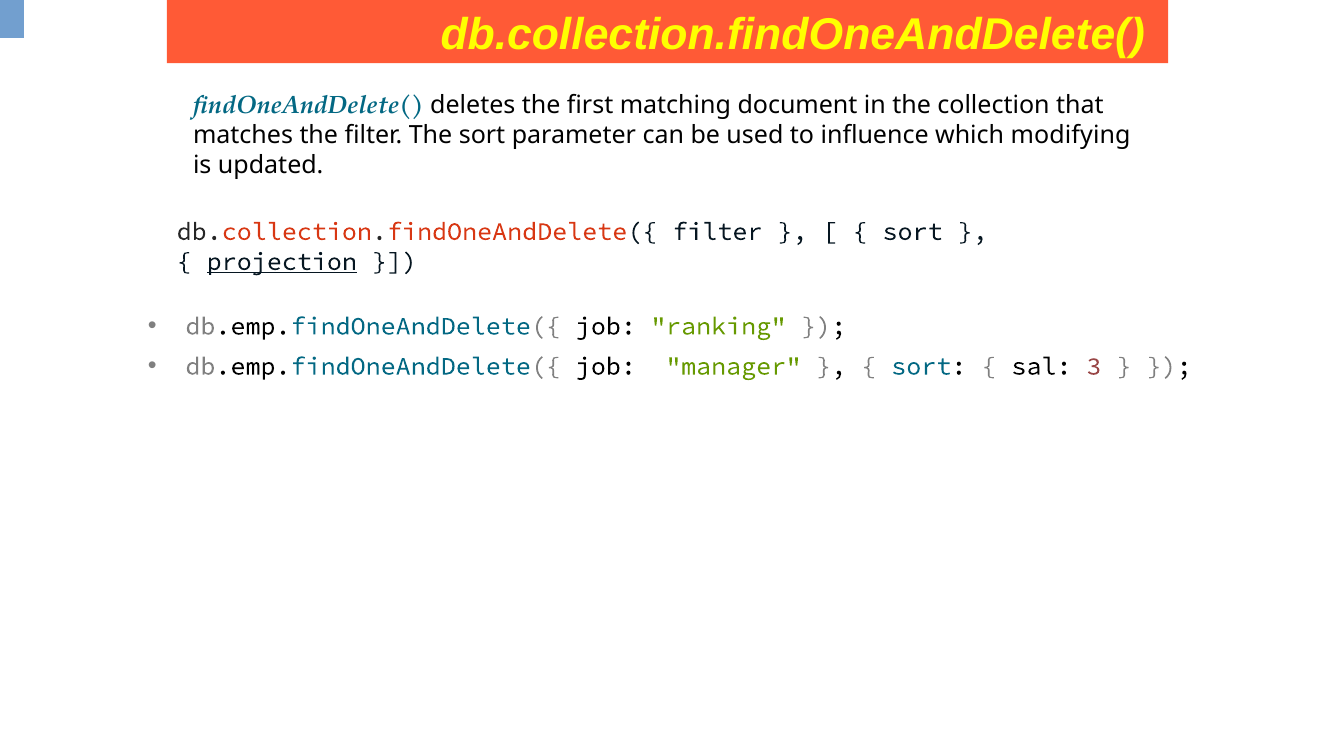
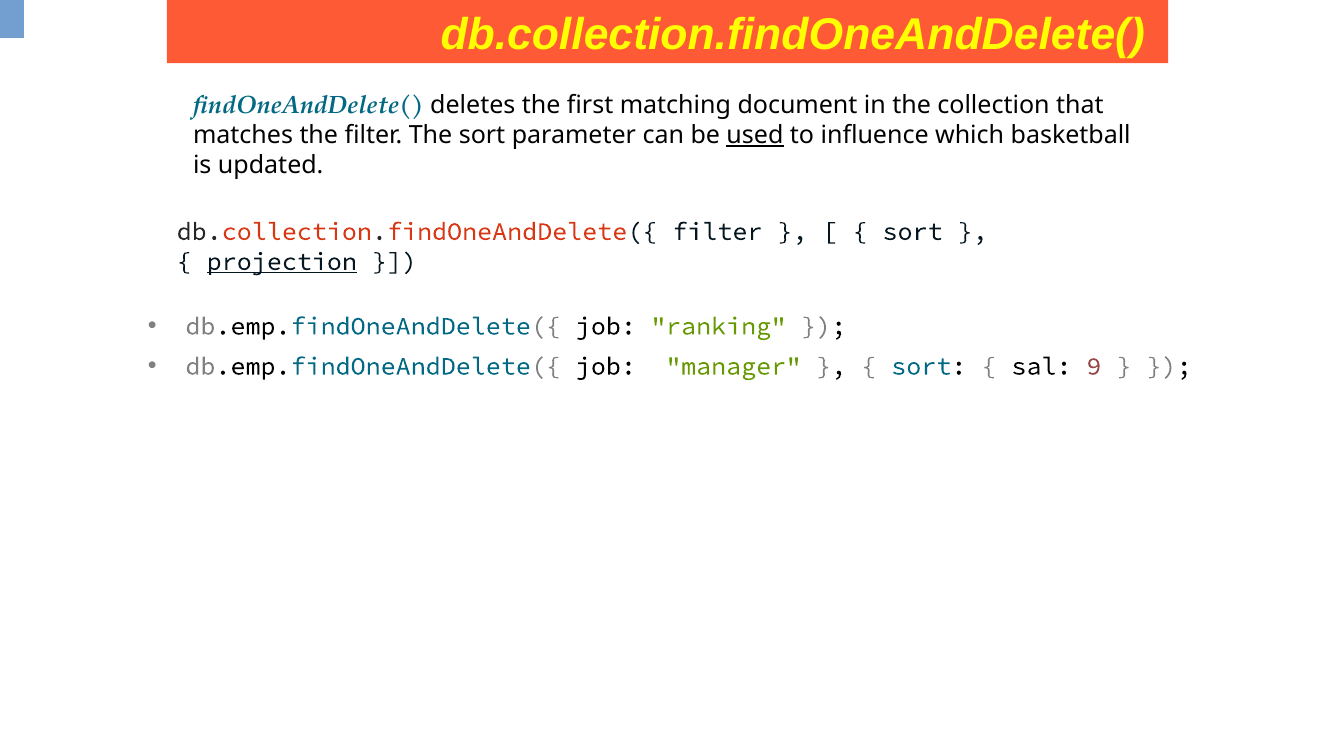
used underline: none -> present (755, 135)
modifying: modifying -> basketball (1071, 135)
3: 3 -> 9 (1094, 366)
